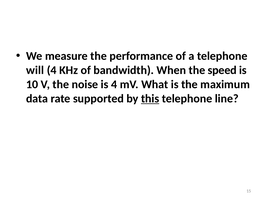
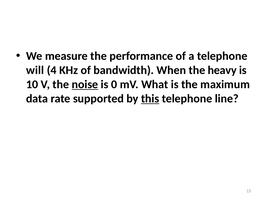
speed: speed -> heavy (222, 70)
noise underline: none -> present (85, 84)
is 4: 4 -> 0 (114, 84)
